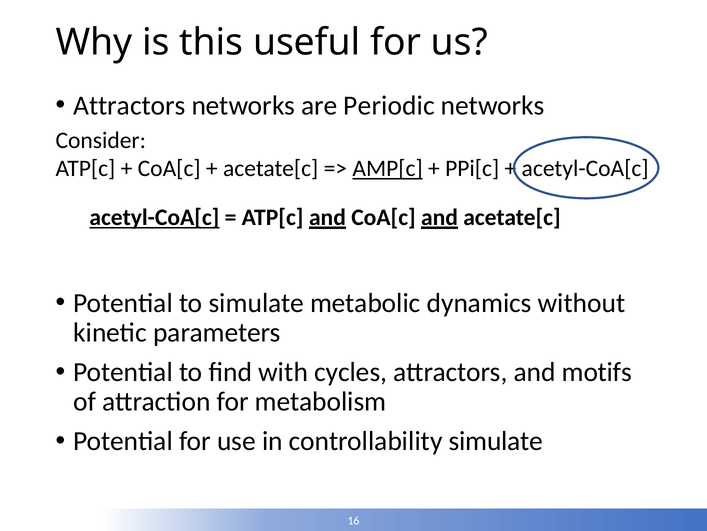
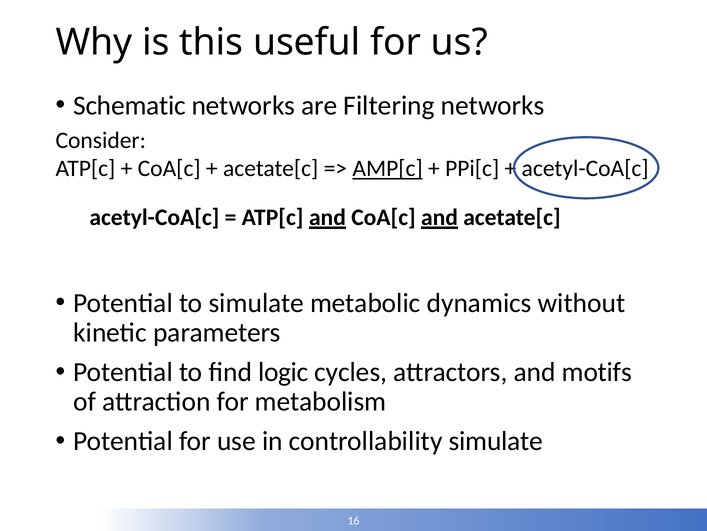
Attractors: Attractors -> Schematic (129, 105)
Periodic: Periodic -> Filtering (389, 105)
acetyl-CoA[c underline: present -> none (154, 217)
with: with -> logic (283, 372)
